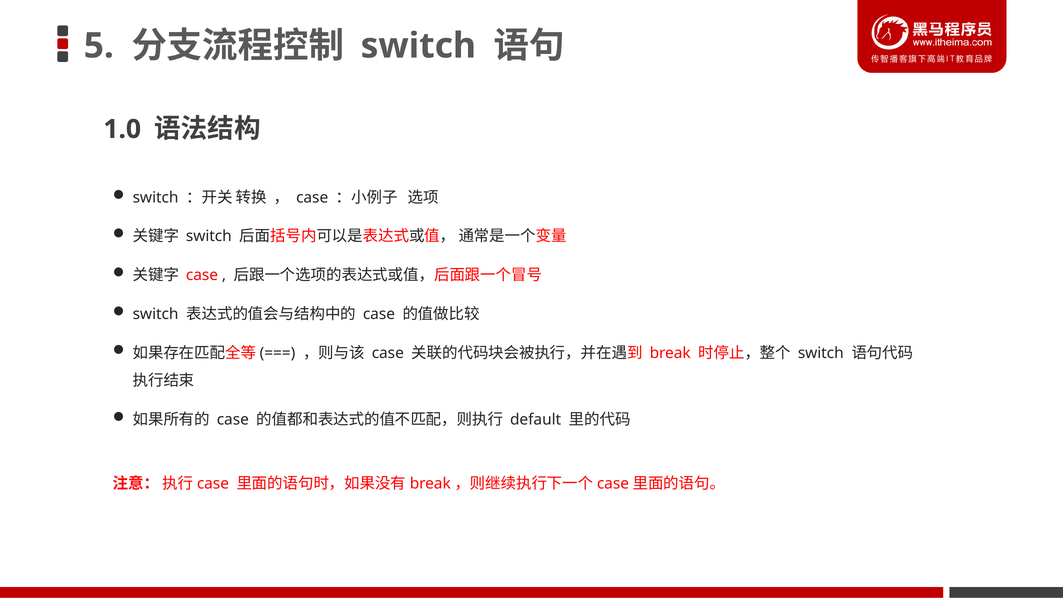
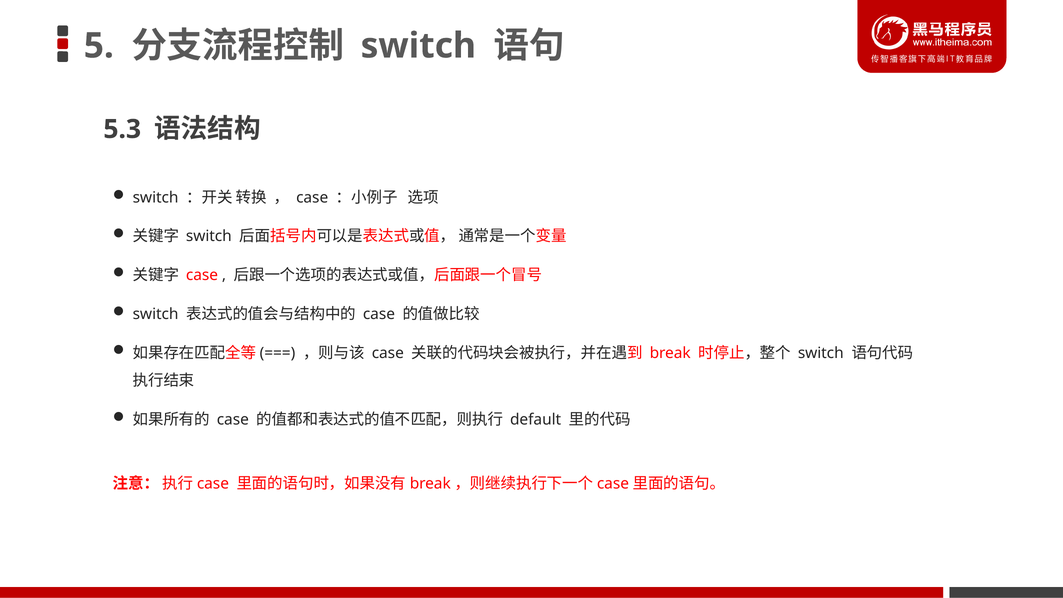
1.0: 1.0 -> 5.3 (122, 129)
